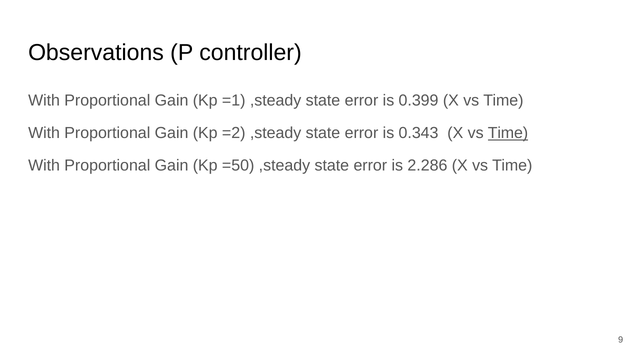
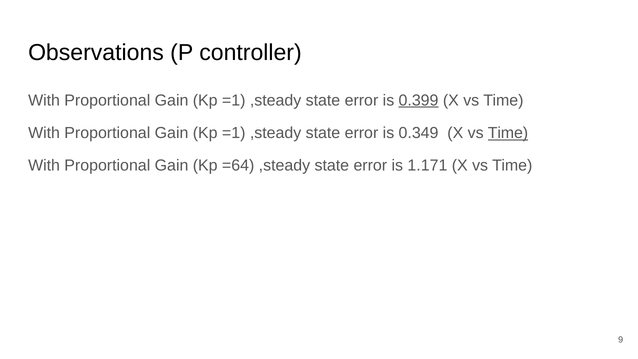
0.399 underline: none -> present (419, 100)
=2: =2 -> =1 (234, 133)
0.343: 0.343 -> 0.349 (419, 133)
=50: =50 -> =64 (238, 166)
2.286: 2.286 -> 1.171 (427, 166)
